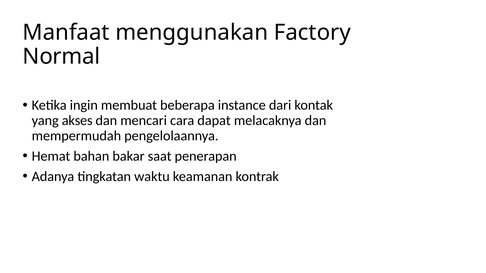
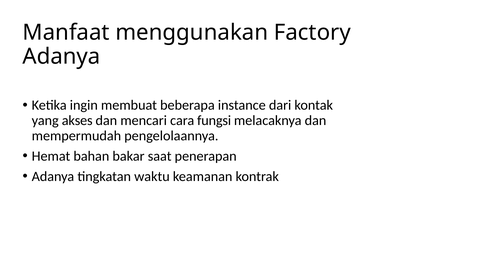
Normal: Normal -> Adanya (61, 56)
dapat: dapat -> fungsi (214, 121)
